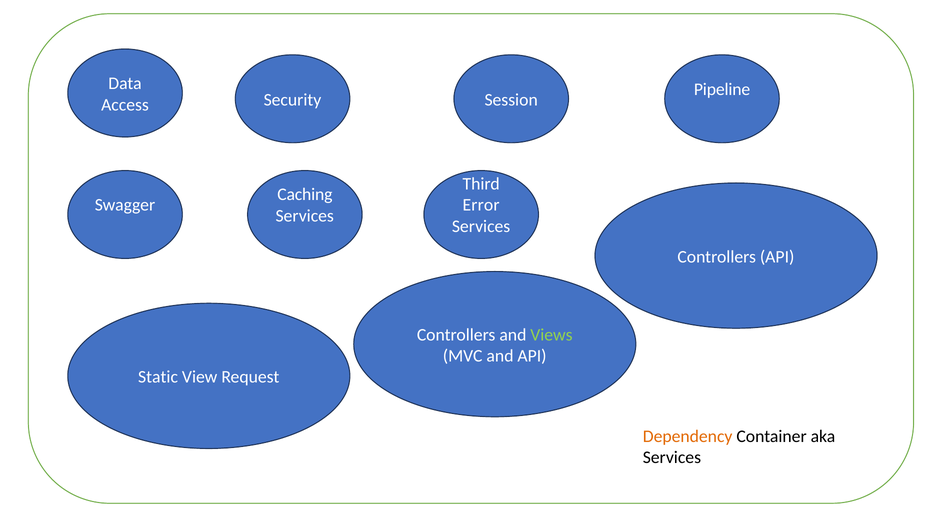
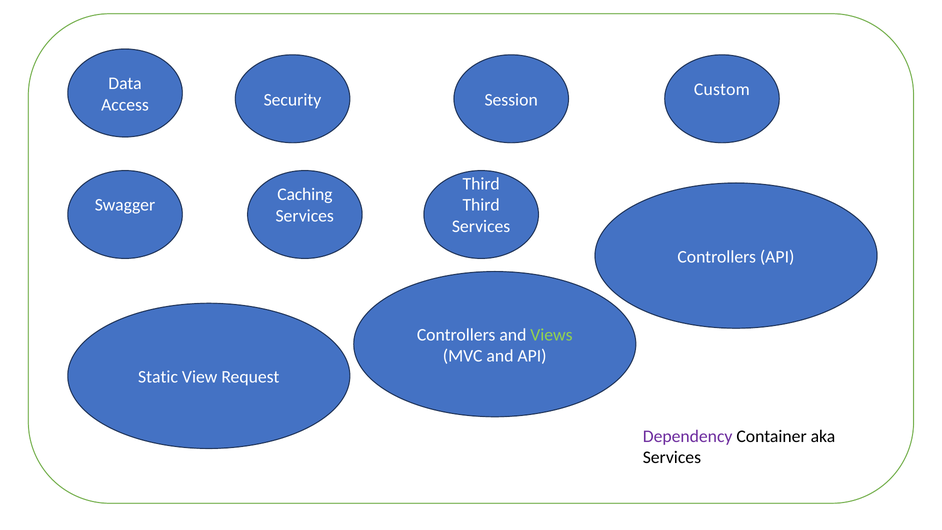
Pipeline: Pipeline -> Custom (722, 89)
Error: Error -> Third (481, 205)
Dependency colour: orange -> purple (688, 436)
